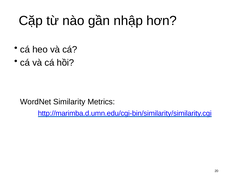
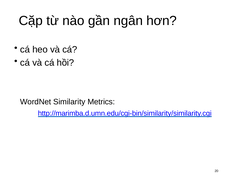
nhập: nhập -> ngân (128, 21)
